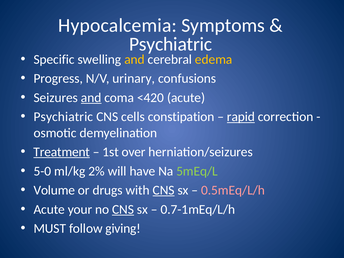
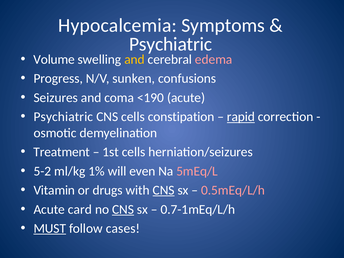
Specific: Specific -> Volume (54, 59)
edema colour: yellow -> pink (214, 59)
urinary: urinary -> sunken (134, 79)
and underline: present -> none (91, 98)
<420: <420 -> <190 (151, 98)
Treatment underline: present -> none (62, 152)
1st over: over -> cells (134, 152)
5-0: 5-0 -> 5-2 (42, 171)
2%: 2% -> 1% (97, 171)
have: have -> even (142, 171)
5mEq/L colour: light green -> pink (197, 171)
Volume: Volume -> Vitamin (54, 190)
your: your -> card (80, 209)
MUST underline: none -> present (50, 228)
giving: giving -> cases (123, 228)
